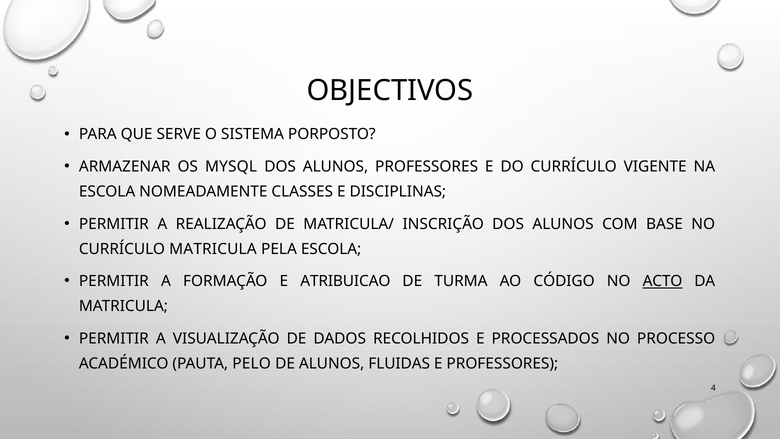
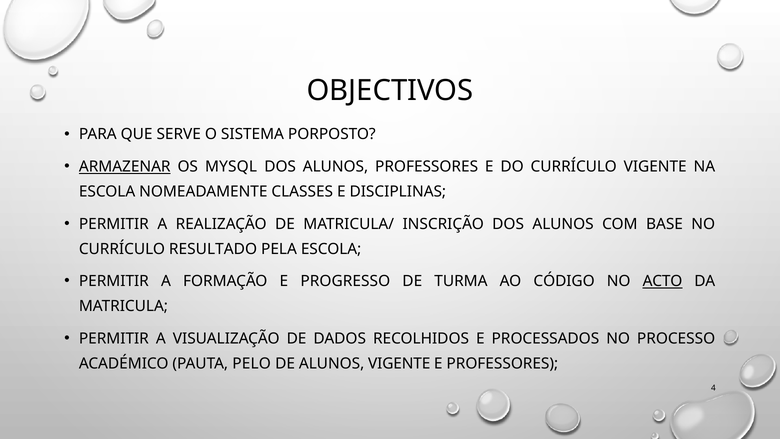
ARMAZENAR underline: none -> present (125, 167)
CURRÍCULO MATRICULA: MATRICULA -> RESULTADO (213, 249)
ATRIBUICAO: ATRIBUICAO -> PROGRESSO (345, 281)
ALUNOS FLUIDAS: FLUIDAS -> VIGENTE (399, 363)
